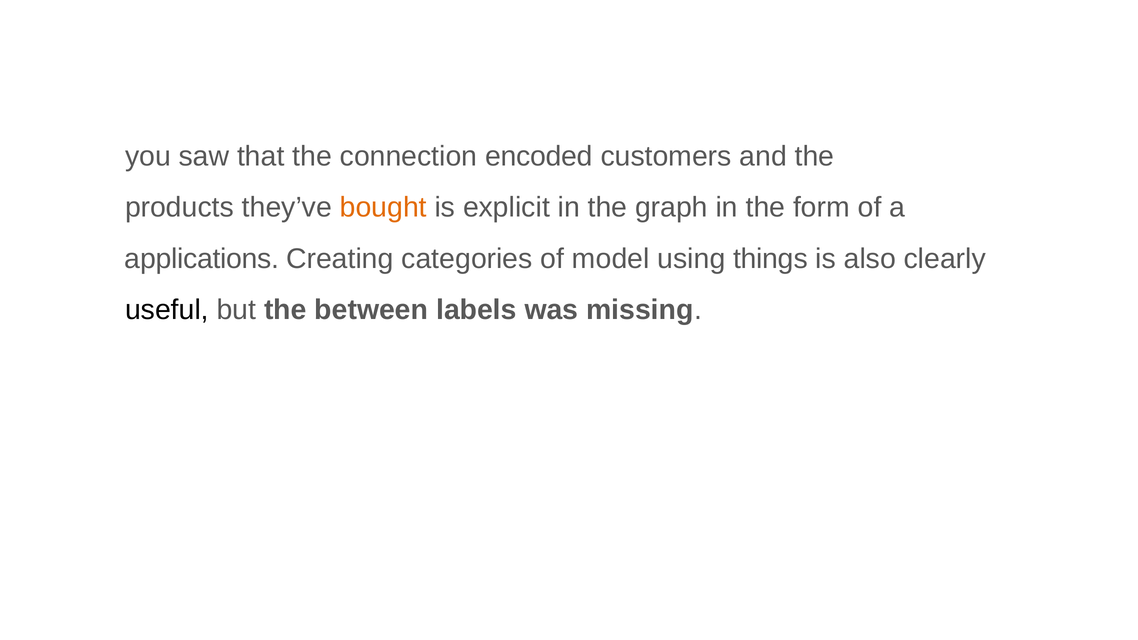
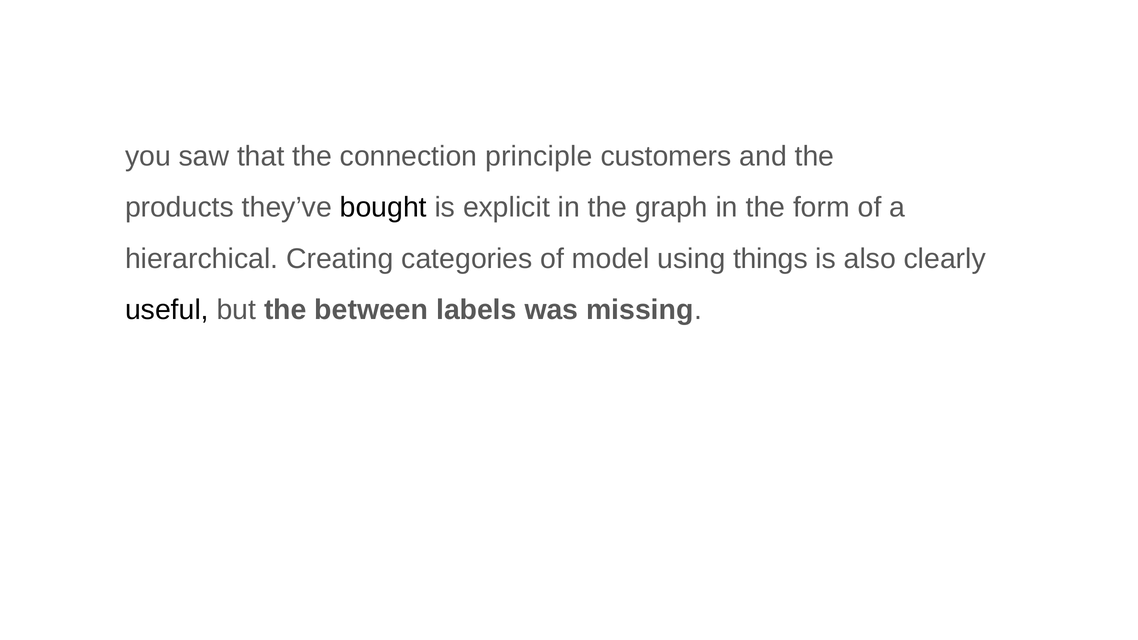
encoded: encoded -> principle (539, 156)
bought colour: orange -> black (383, 208)
applications: applications -> hierarchical (202, 259)
